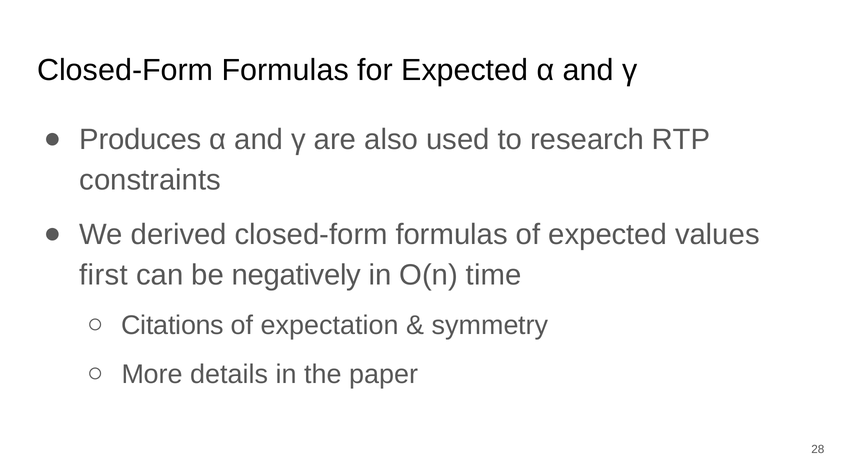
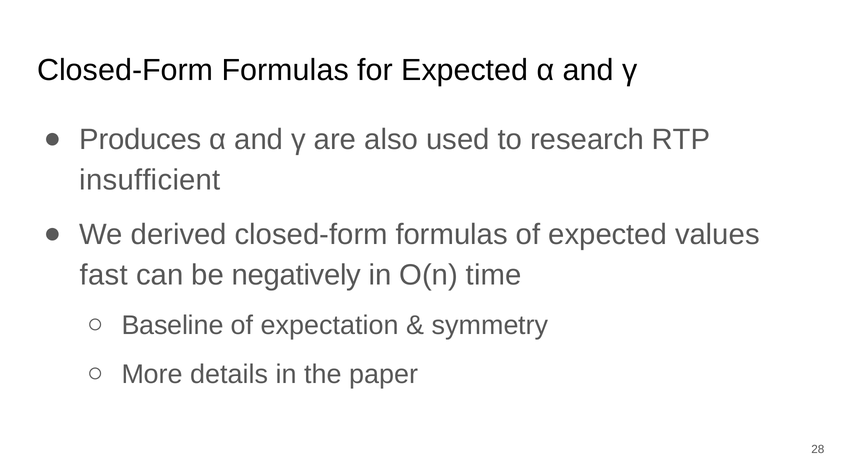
constraints: constraints -> insufficient (150, 180)
first: first -> fast (104, 275)
Citations: Citations -> Baseline (173, 325)
